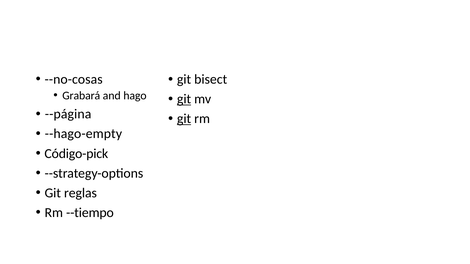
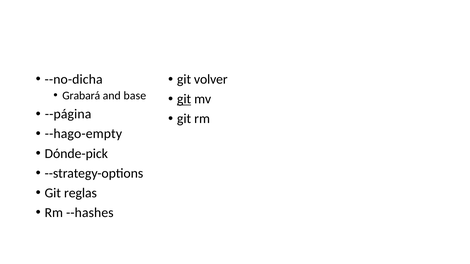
--no-cosas: --no-cosas -> --no-dicha (74, 79)
bisect: bisect -> volver (211, 80)
hago: hago -> base (135, 96)
git underline: present -> none (184, 119)
Código-pick: Código-pick -> Dónde-pick (76, 154)
--tiempo: --tiempo -> --hashes (90, 213)
